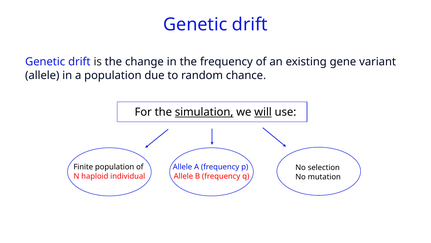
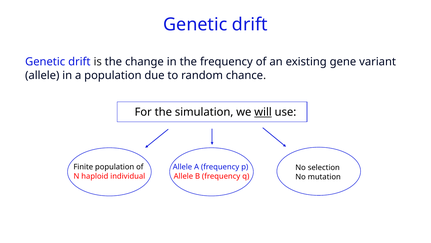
simulation underline: present -> none (204, 112)
